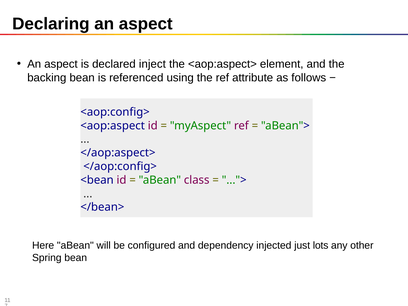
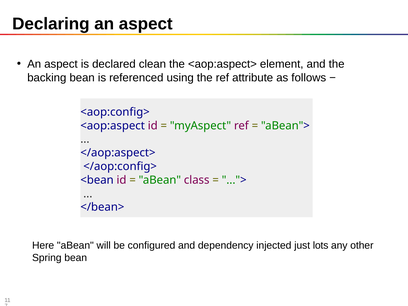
inject: inject -> clean (152, 64)
